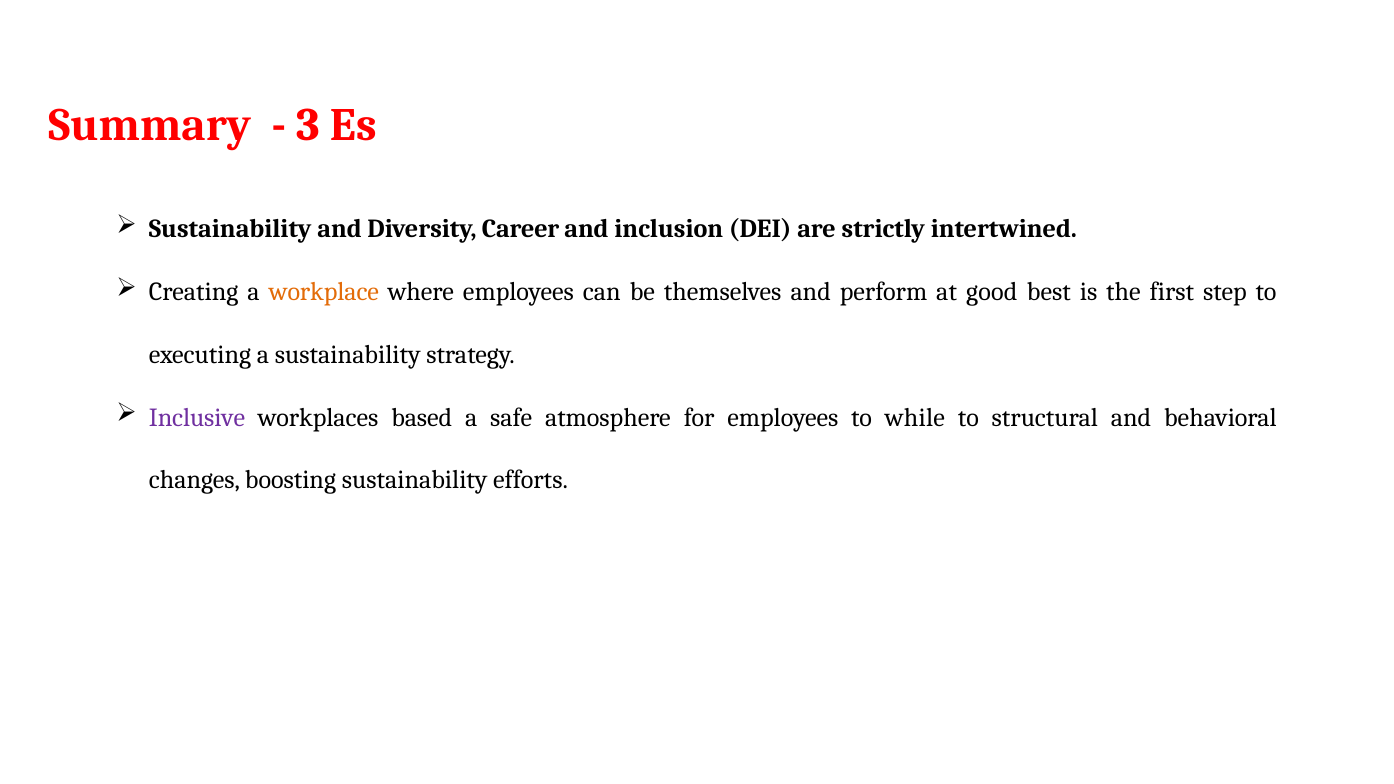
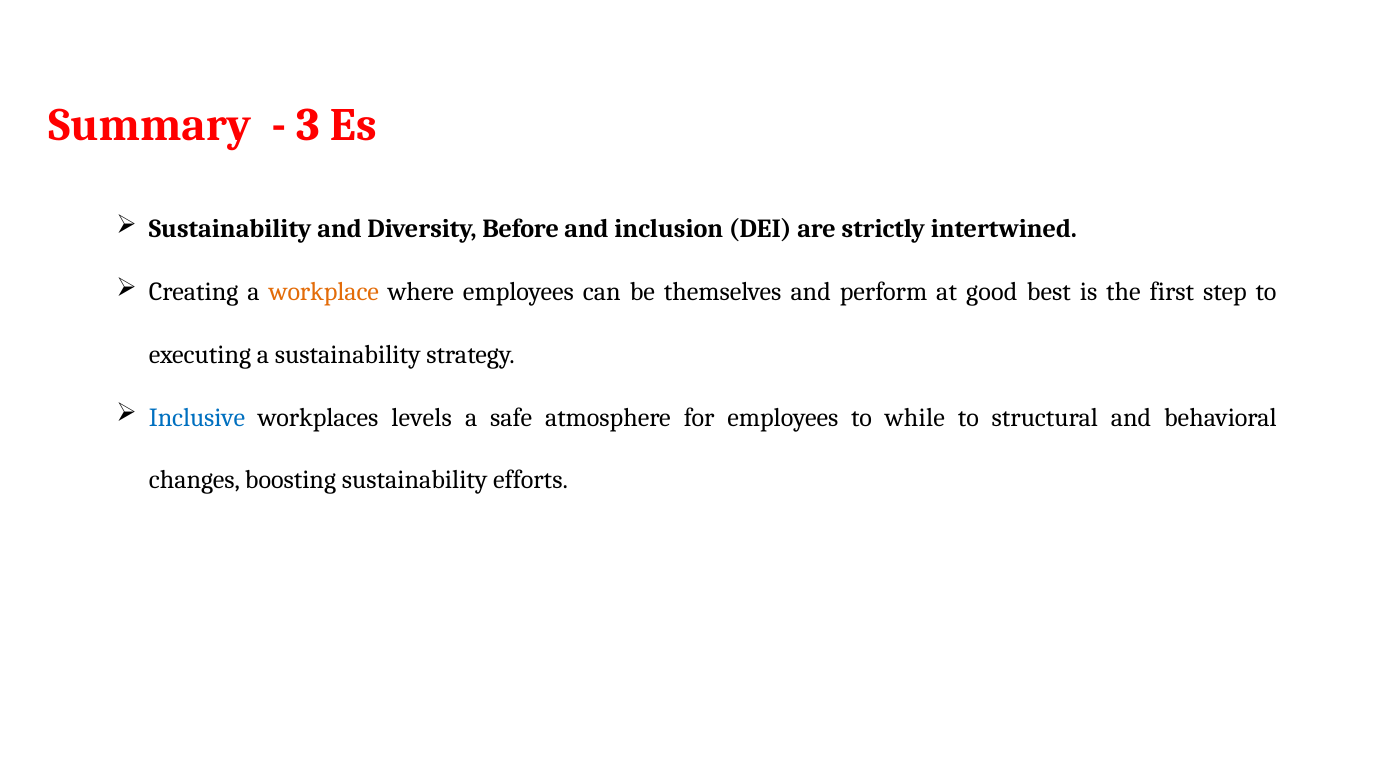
Career: Career -> Before (521, 229)
Inclusive colour: purple -> blue (197, 417)
based: based -> levels (422, 417)
